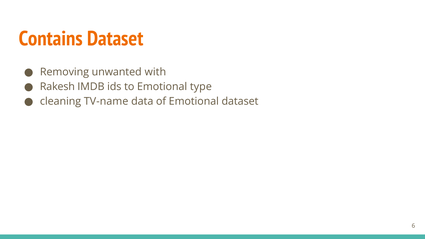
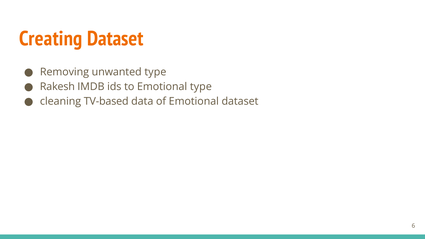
Contains: Contains -> Creating (51, 39)
unwanted with: with -> type (155, 72)
TV-name: TV-name -> TV-based (106, 101)
